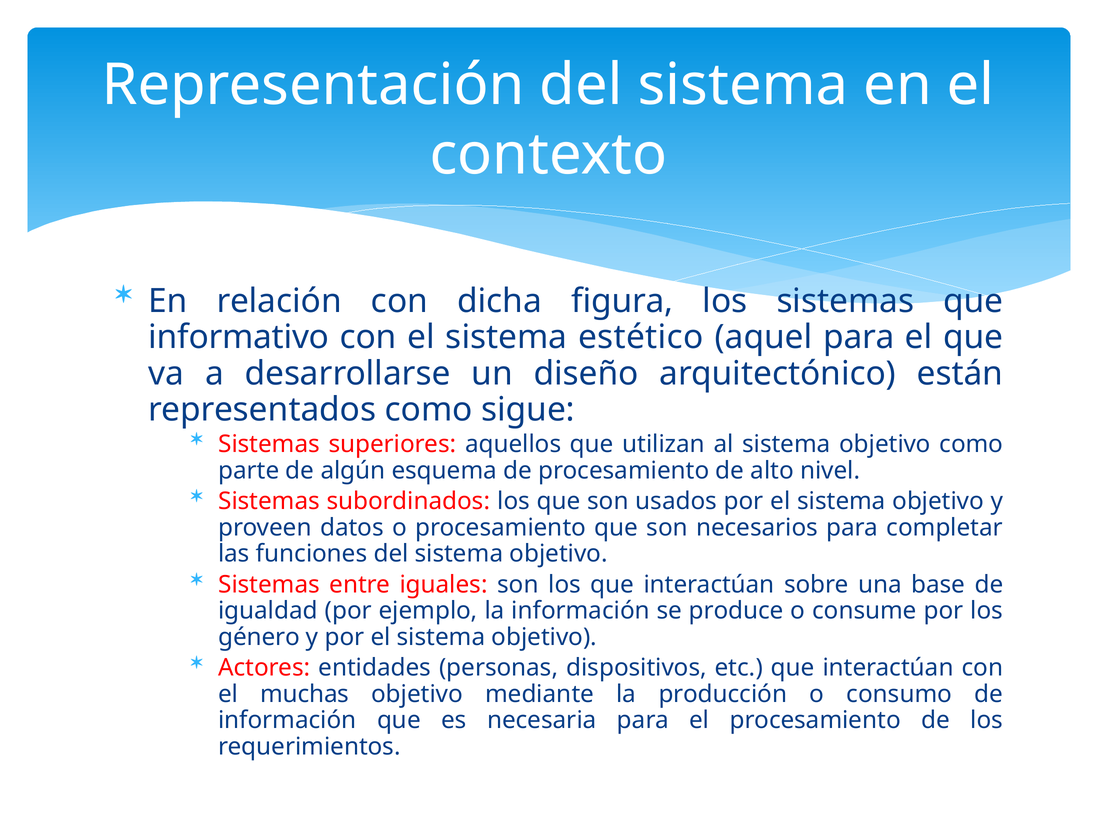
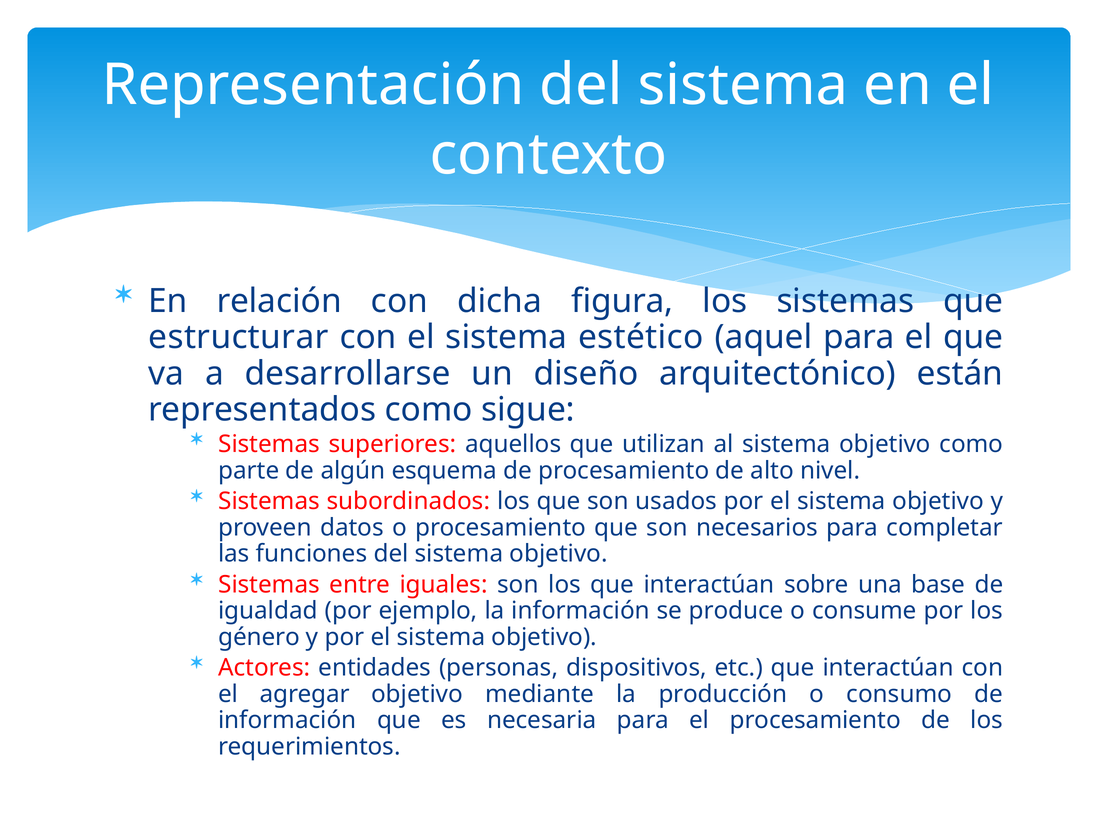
informativo: informativo -> estructurar (238, 337)
muchas: muchas -> agregar (305, 694)
